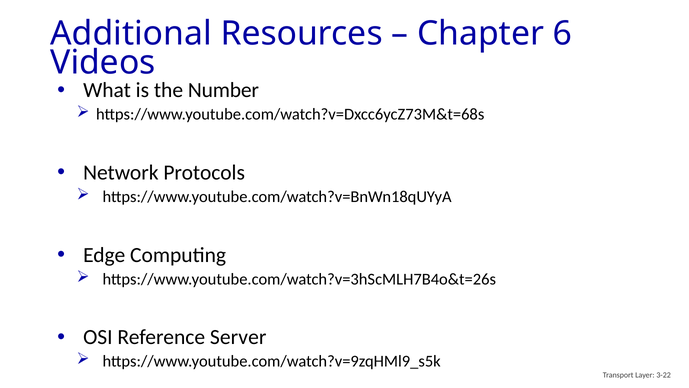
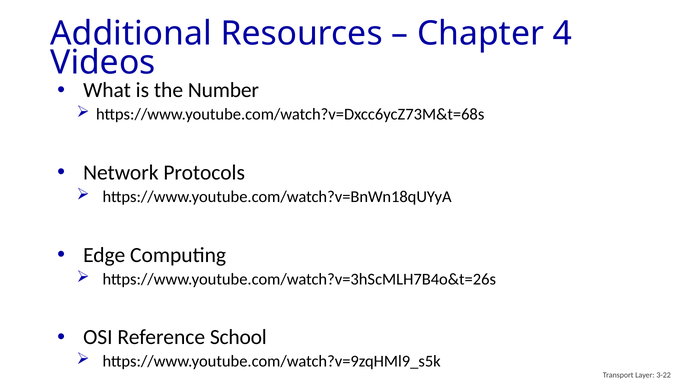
6: 6 -> 4 (562, 33)
Server: Server -> School (238, 337)
